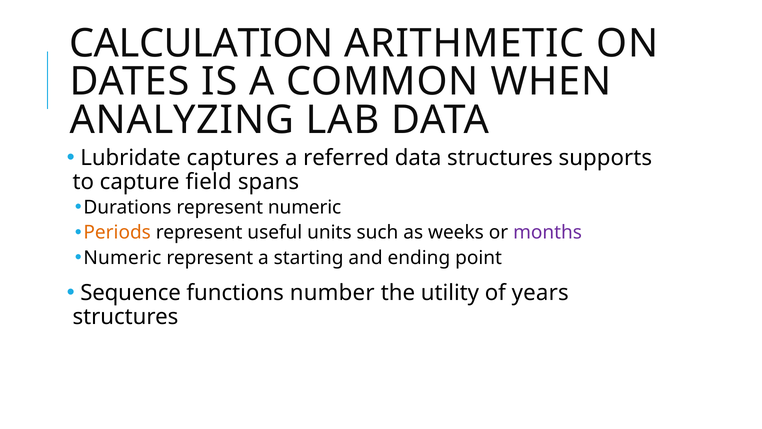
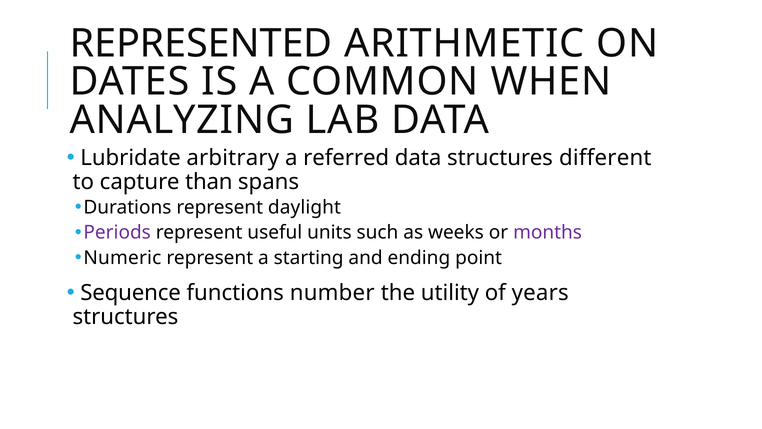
CALCULATION: CALCULATION -> REPRESENTED (201, 44)
captures: captures -> arbitrary (233, 158)
supports: supports -> different (605, 158)
field: field -> than (209, 182)
represent numeric: numeric -> daylight (304, 207)
Periods colour: orange -> purple (117, 232)
